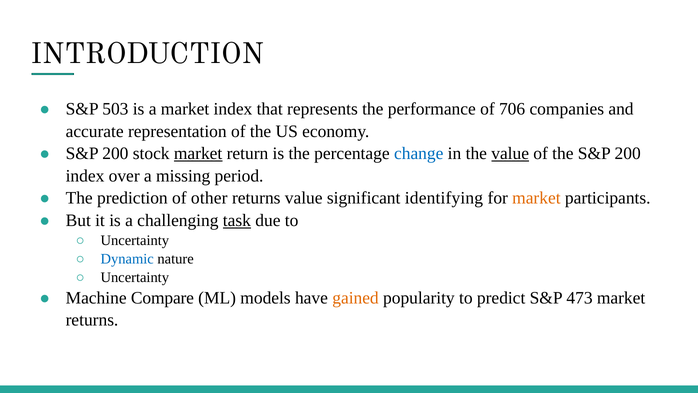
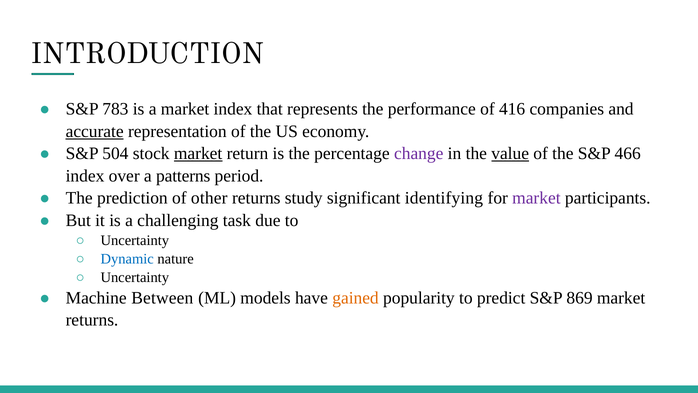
503: 503 -> 783 (115, 109)
706: 706 -> 416 (512, 109)
accurate underline: none -> present (95, 131)
200: 200 -> 504 (115, 154)
change colour: blue -> purple (419, 154)
the S&P 200: 200 -> 466 (628, 154)
missing: missing -> patterns (183, 176)
returns value: value -> study (304, 198)
market colour: orange -> purple (536, 198)
task underline: present -> none (237, 220)
Compare: Compare -> Between (162, 298)
473: 473 -> 869 (580, 298)
